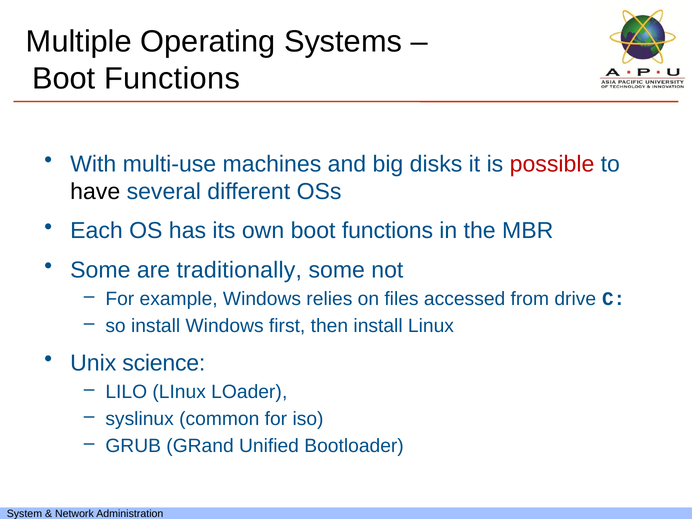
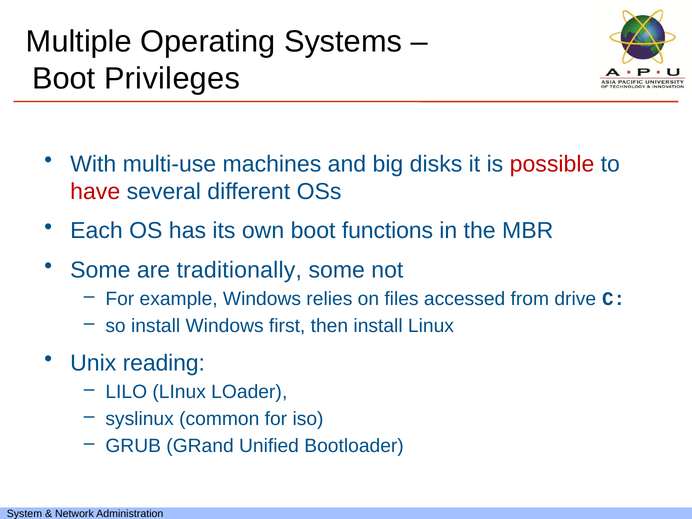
Functions: Functions -> Privileges (172, 79)
have colour: black -> red (95, 192)
science: science -> reading (164, 363)
